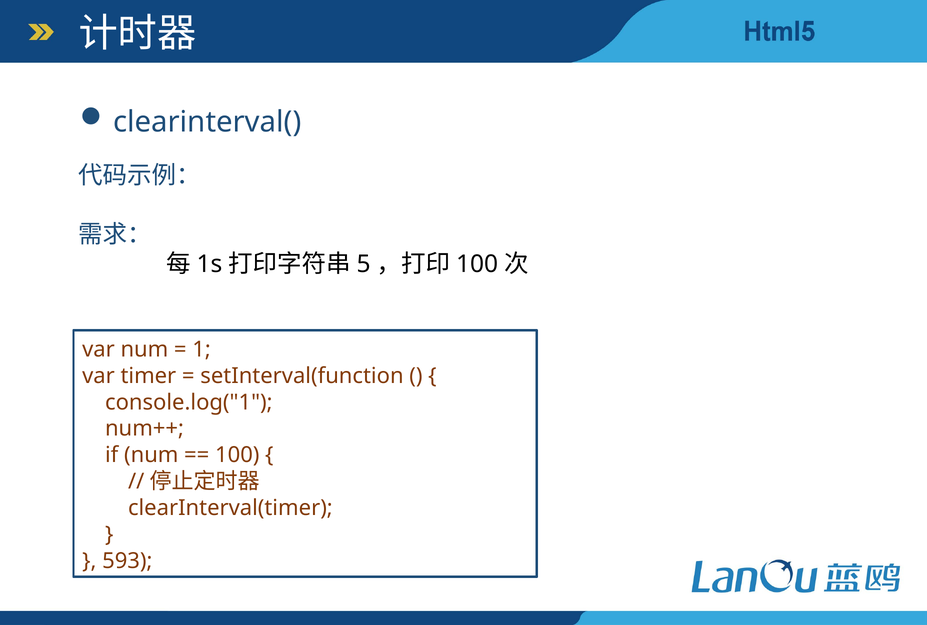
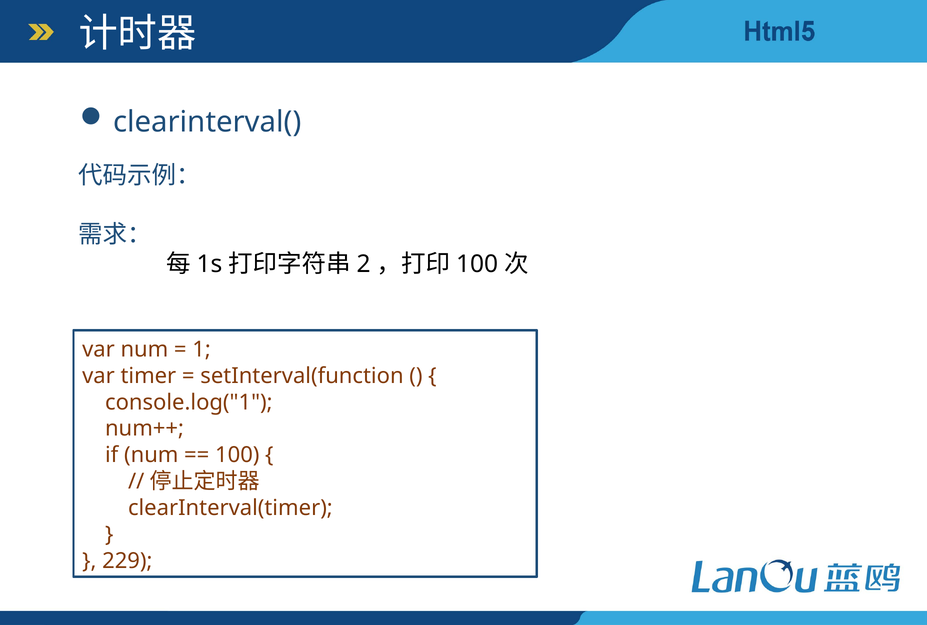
5: 5 -> 2 (364, 264)
593: 593 -> 229 (127, 561)
